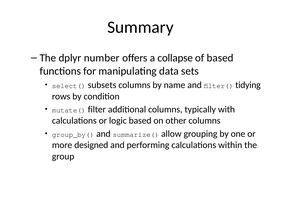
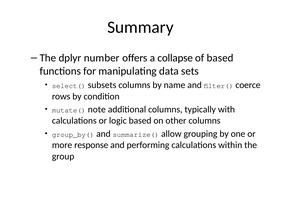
tidying: tidying -> coerce (248, 85)
filter: filter -> note (97, 109)
designed: designed -> response (91, 145)
